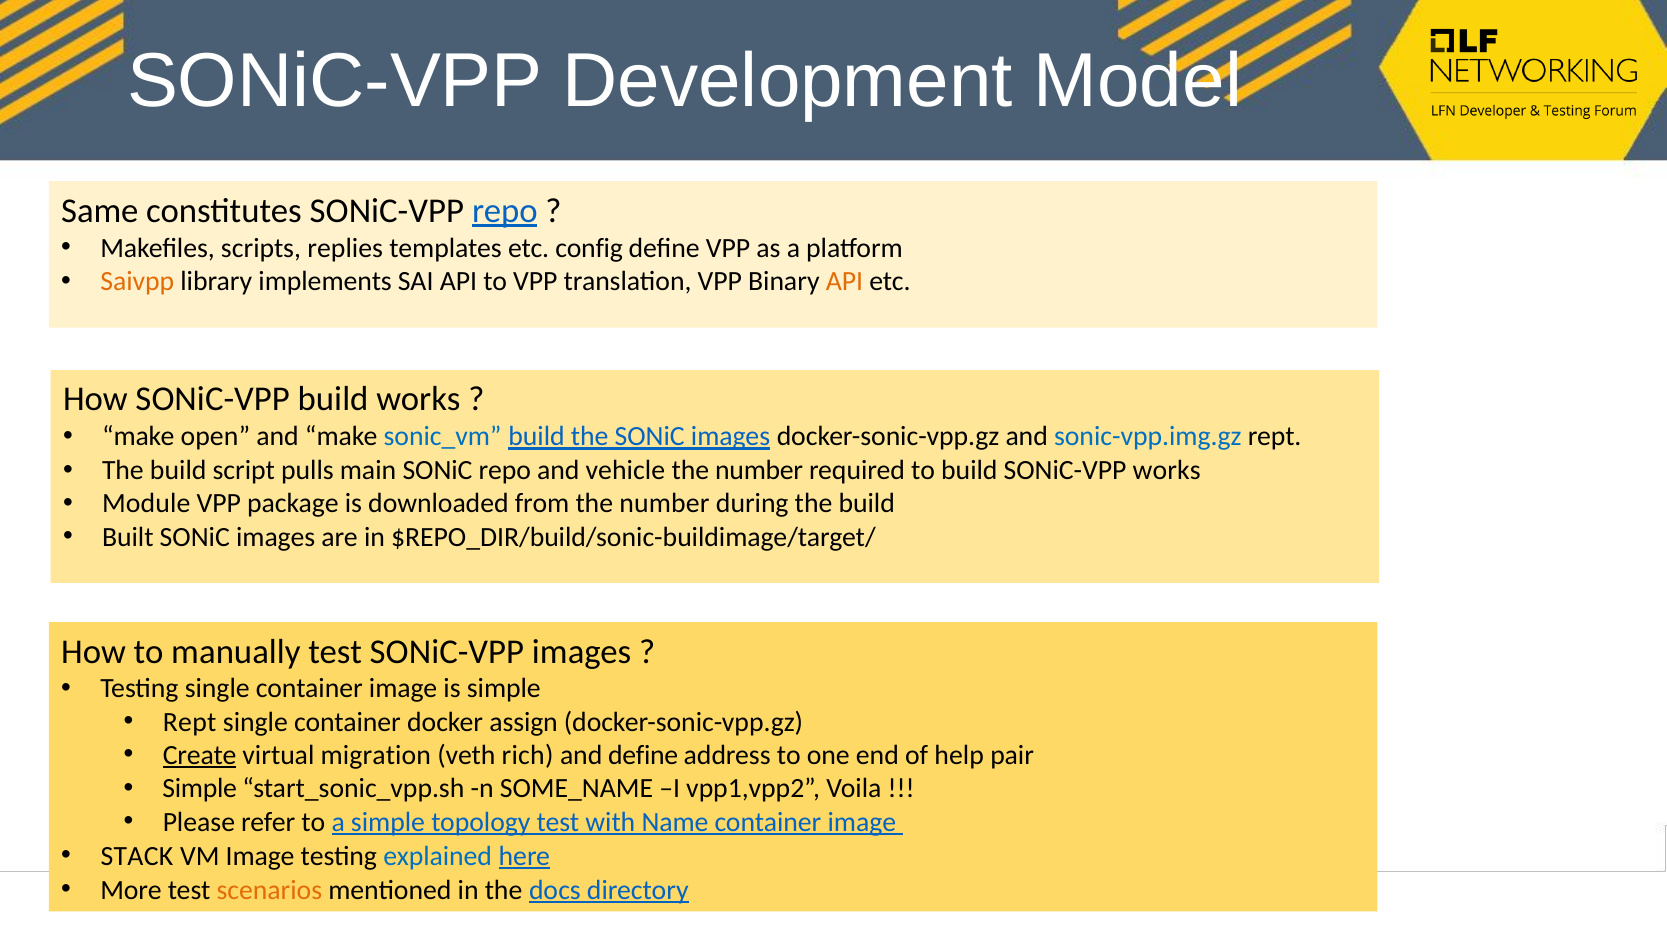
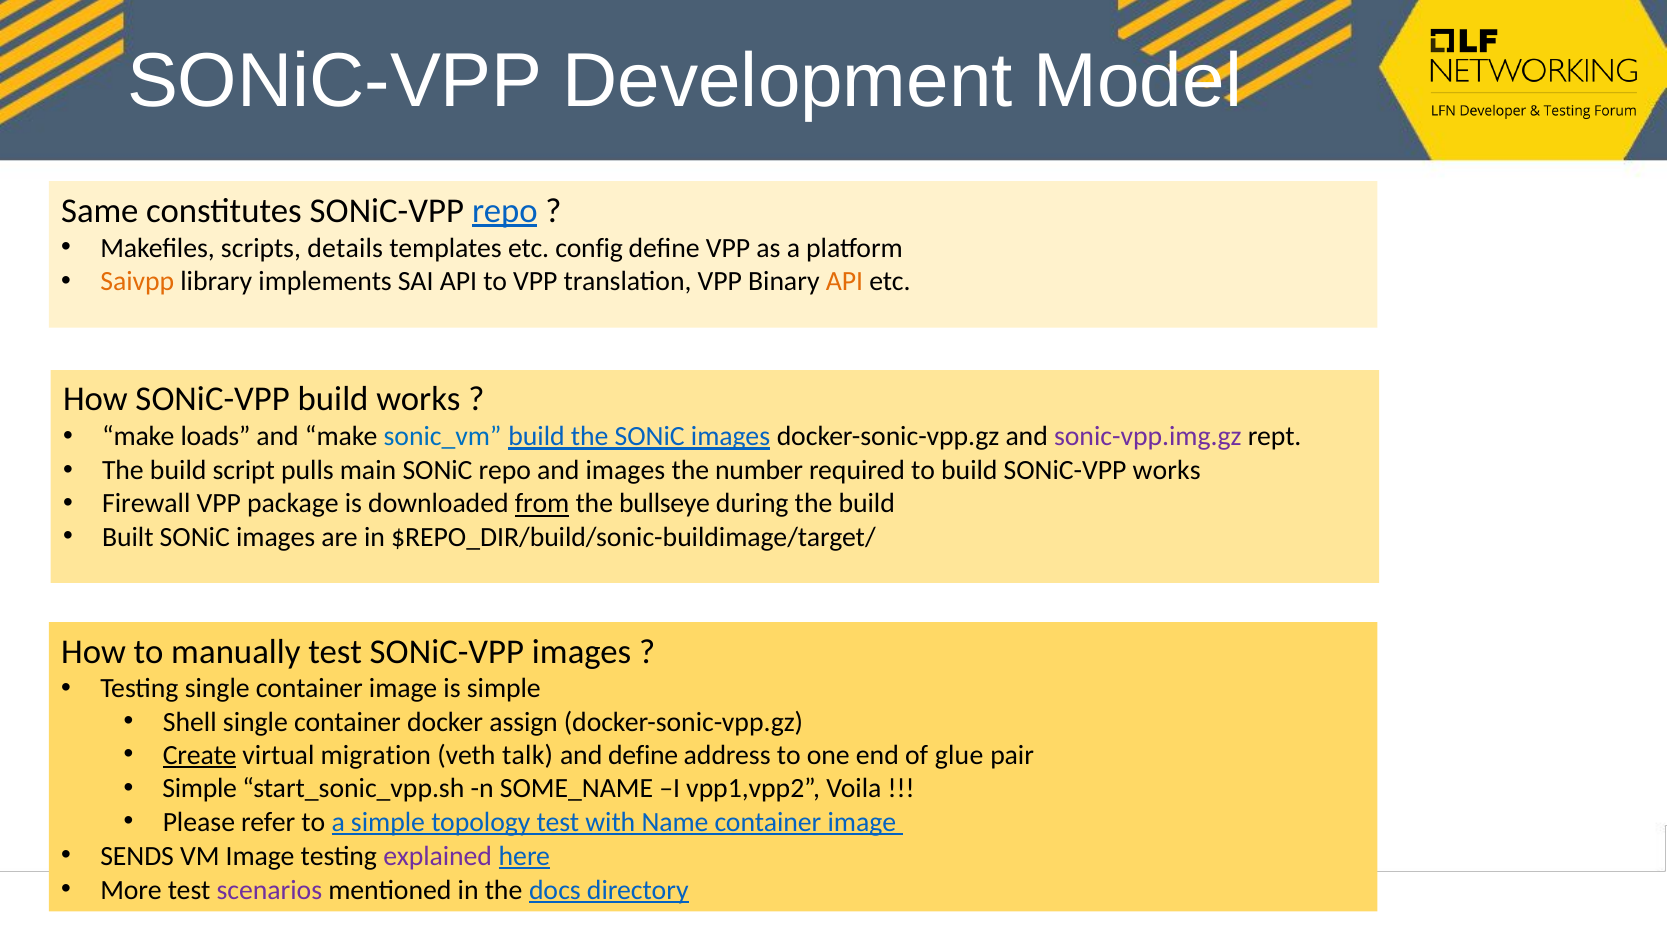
replies: replies -> details (345, 248)
open: open -> loads (216, 436)
sonic-vpp.img.gz colour: blue -> purple (1148, 436)
and vehicle: vehicle -> images (625, 470)
Module: Module -> Firewall (146, 504)
from underline: none -> present (542, 504)
number: number -> bullseye (665, 504)
Rept: Rept -> Shell (190, 722)
rich: rich -> talk (528, 755)
help: help -> glue (959, 755)
STACK: STACK -> SENDS (137, 856)
explained colour: blue -> purple (438, 856)
scenarios colour: orange -> purple (269, 890)
